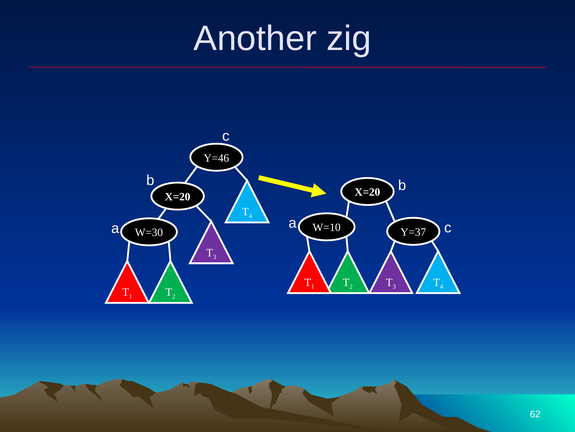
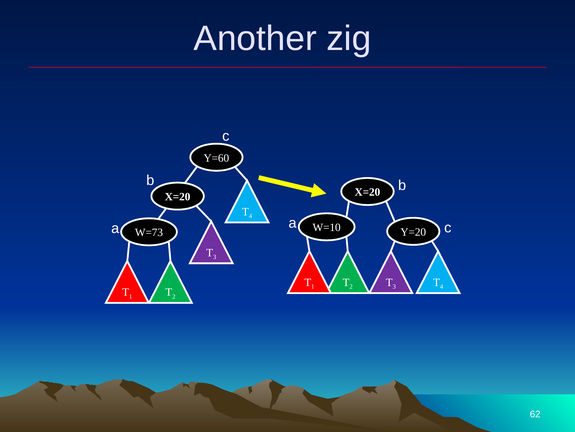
Y=46: Y=46 -> Y=60 (216, 158)
Y=37: Y=37 -> Y=20 (413, 232)
W=30: W=30 -> W=73 (149, 232)
